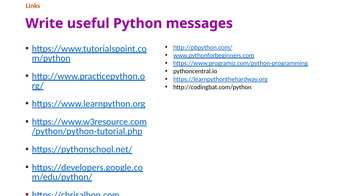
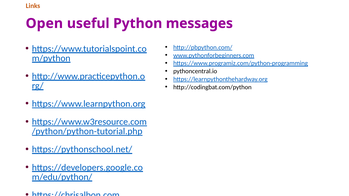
Write: Write -> Open (44, 23)
